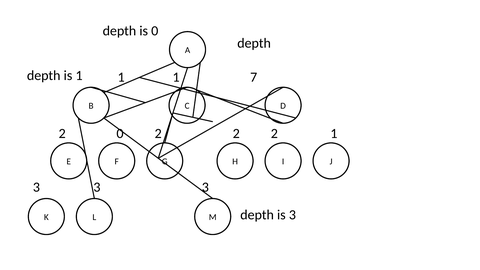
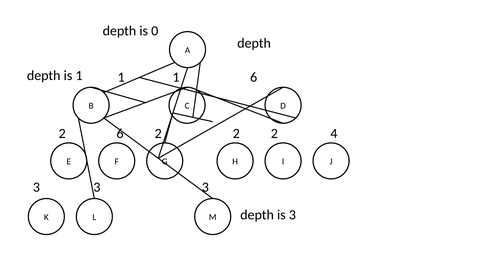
1 7: 7 -> 6 (254, 77)
2 0: 0 -> 6 (120, 133)
2 1: 1 -> 4 (334, 133)
